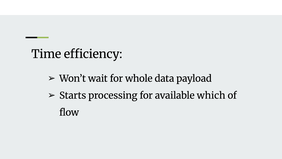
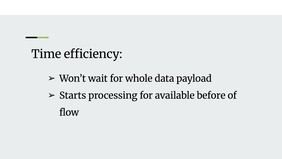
which: which -> before (211, 95)
